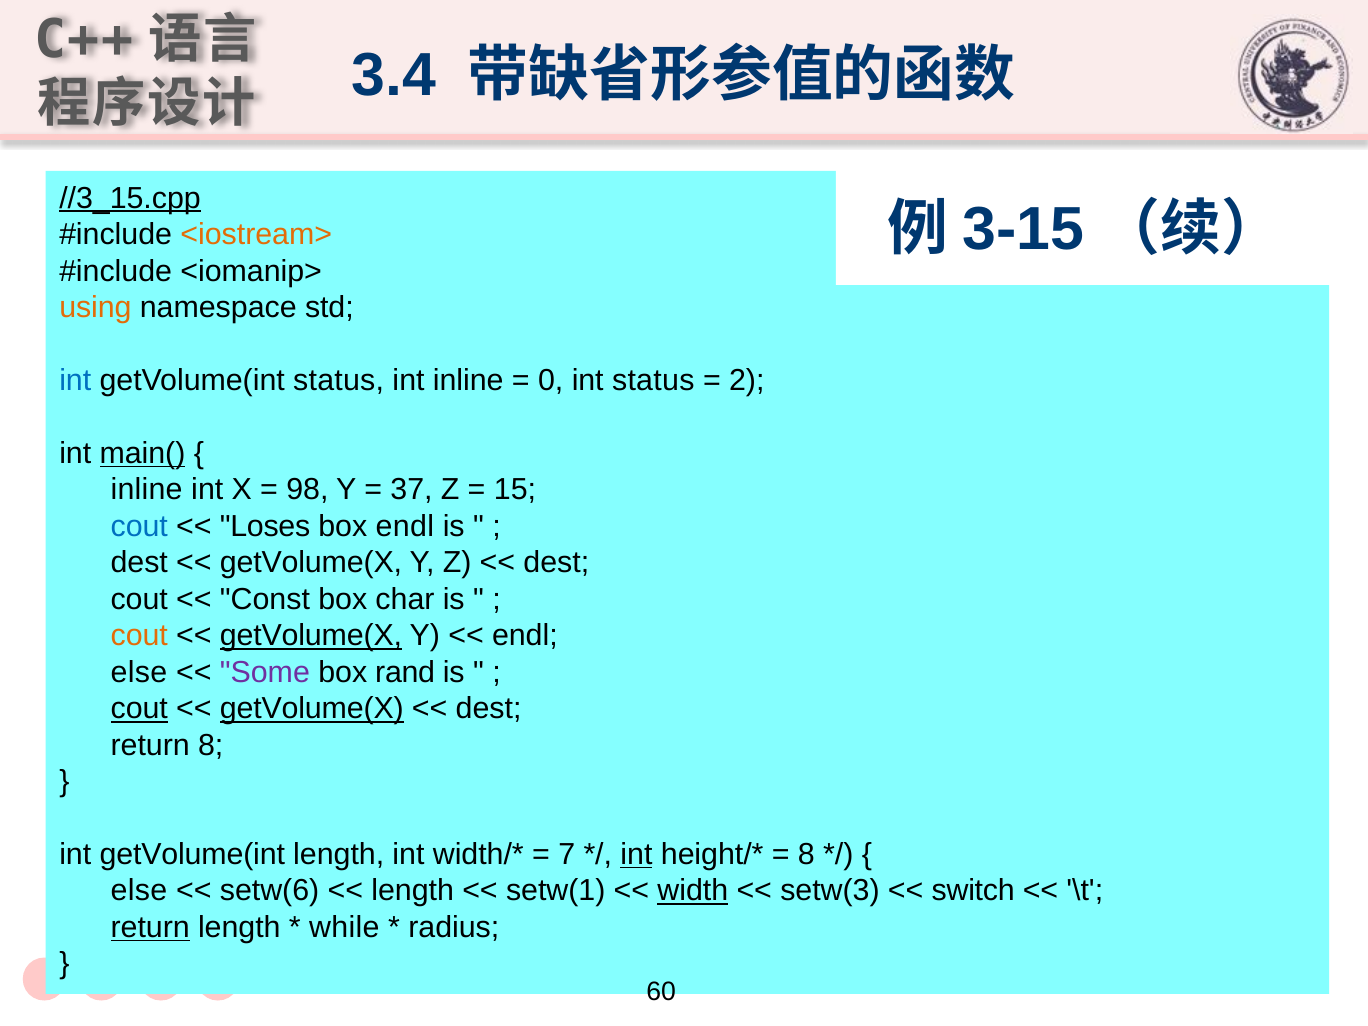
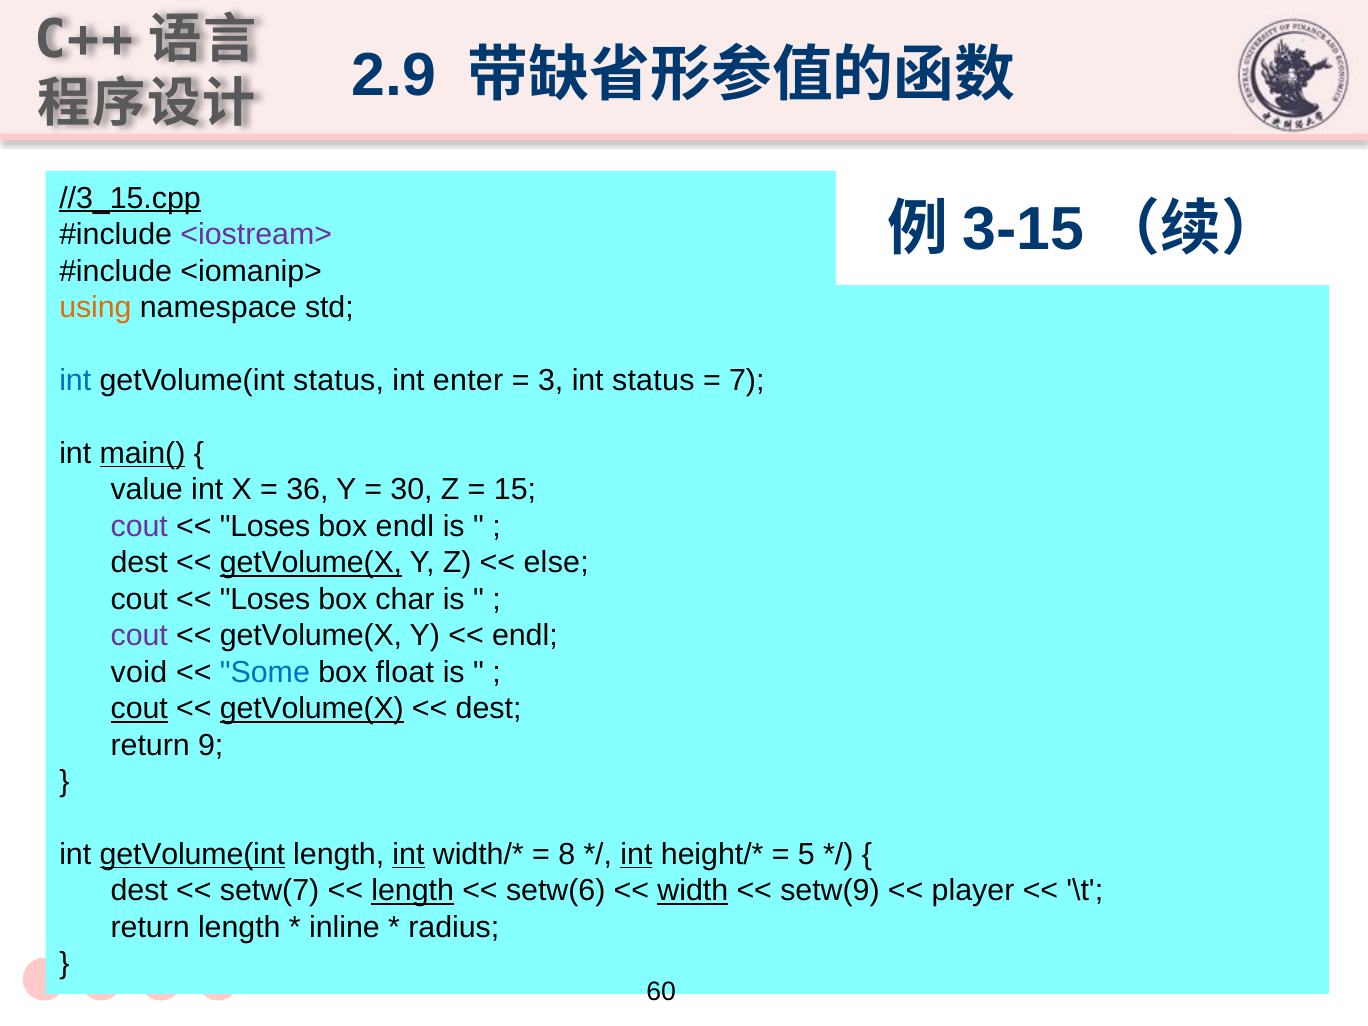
3.4: 3.4 -> 2.9 (394, 76)
<iostream> colour: orange -> purple (256, 235)
int inline: inline -> enter (468, 381)
0: 0 -> 3 (551, 381)
2: 2 -> 7 (747, 381)
inline: inline -> value (147, 490)
98: 98 -> 36 (307, 490)
37: 37 -> 30 (411, 490)
cout colour: blue -> purple (139, 526)
getVolume(X underline: none -> present (311, 563)
dest: dest -> else (556, 563)
Const: Const -> Loses (265, 599)
cout colour: orange -> purple (139, 636)
getVolume(X underline: present -> none (311, 636)
else: else -> void (139, 672)
Some colour: purple -> blue (265, 672)
rand: rand -> float (405, 672)
return 8: 8 -> 9 (211, 745)
getVolume(int underline: none -> present (192, 855)
int underline: none -> present (408, 855)
7: 7 -> 8 (567, 855)
8: 8 -> 5 (806, 855)
else: else -> dest (139, 891)
setw(6: setw(6 -> setw(7 (270, 891)
length underline: none -> present (413, 891)
setw(1: setw(1 -> setw(6 (556, 891)
setw(3: setw(3 -> setw(9 (830, 891)
switch: switch -> player (973, 891)
return underline: present -> none (150, 927)
while: while -> inline (344, 927)
